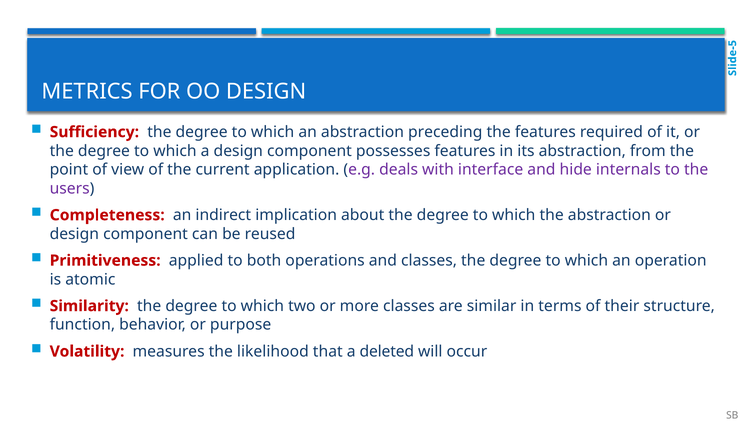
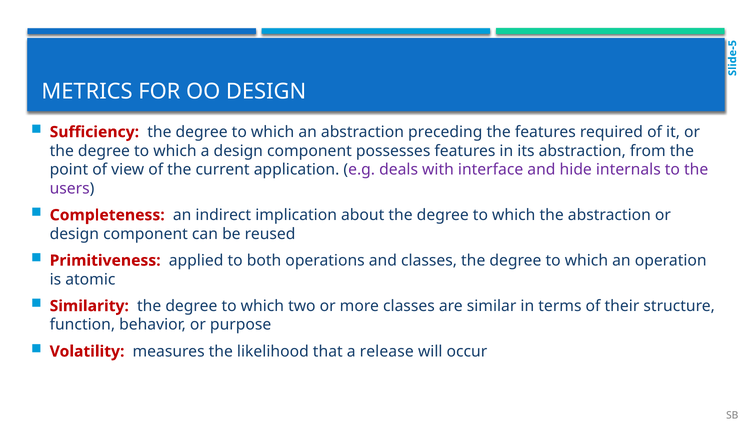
deleted: deleted -> release (387, 351)
